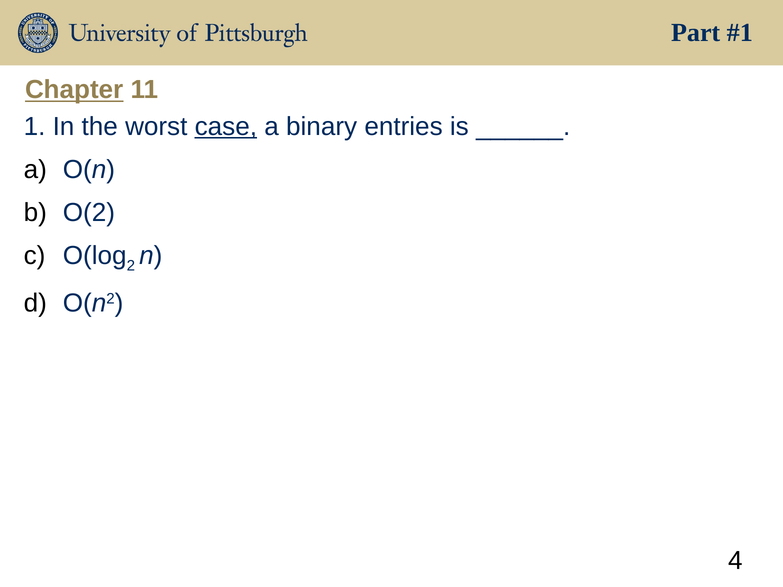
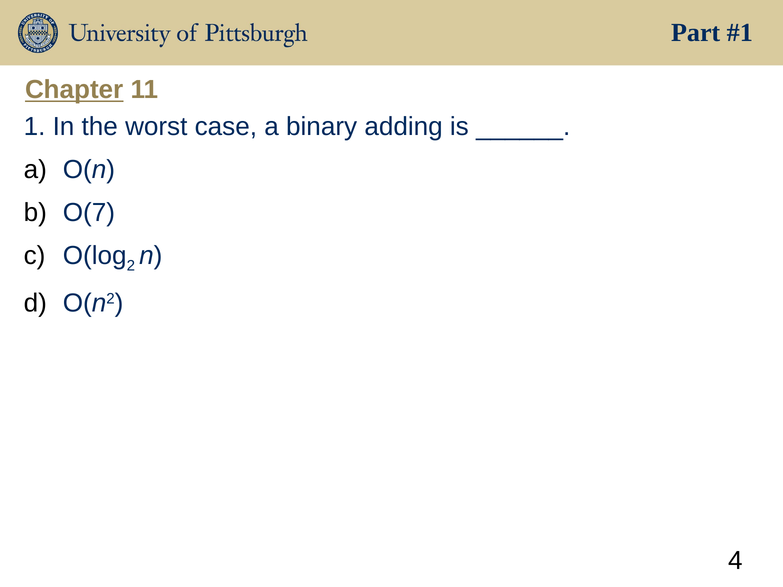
case underline: present -> none (226, 126)
entries: entries -> adding (404, 126)
O(2: O(2 -> O(7 (89, 213)
